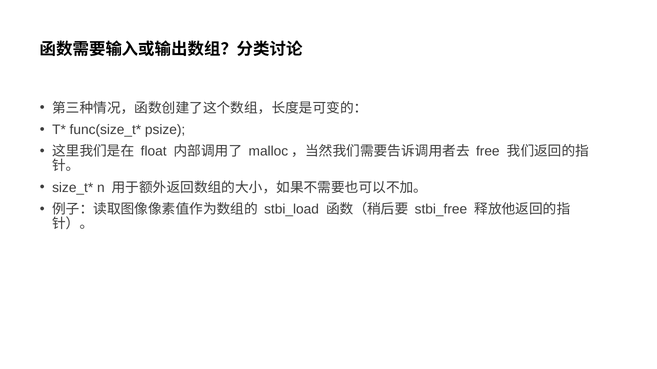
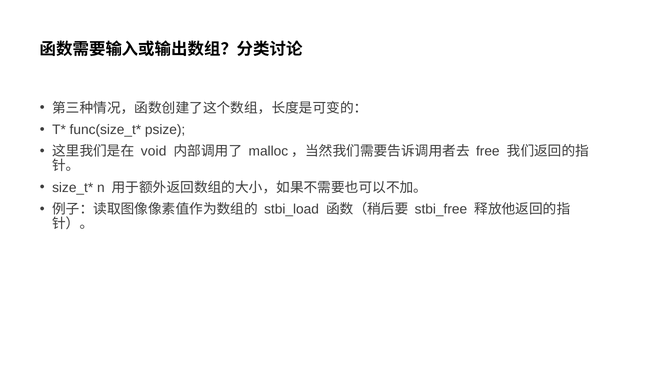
float: float -> void (154, 151)
